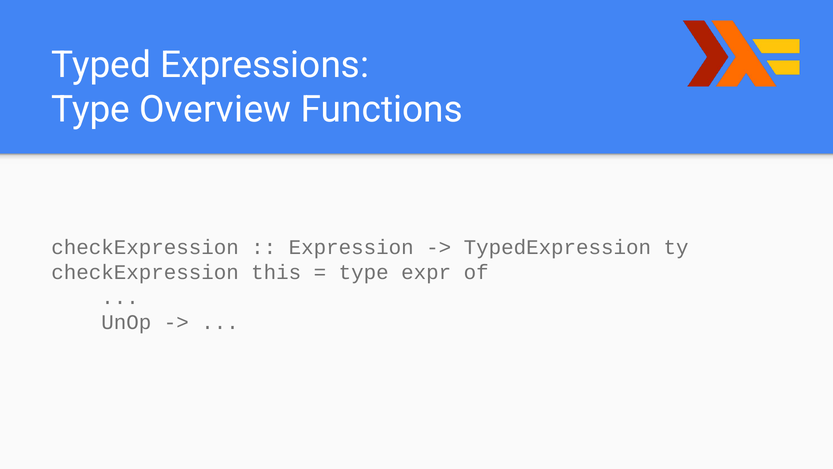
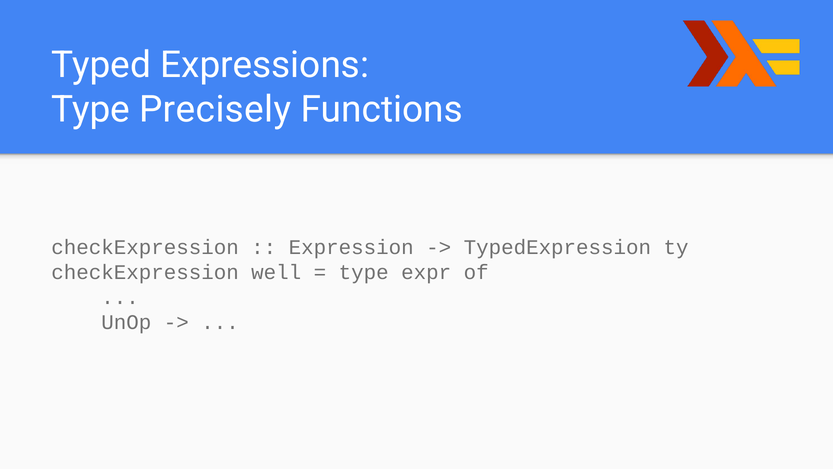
Overview: Overview -> Precisely (215, 109)
this: this -> well (276, 272)
